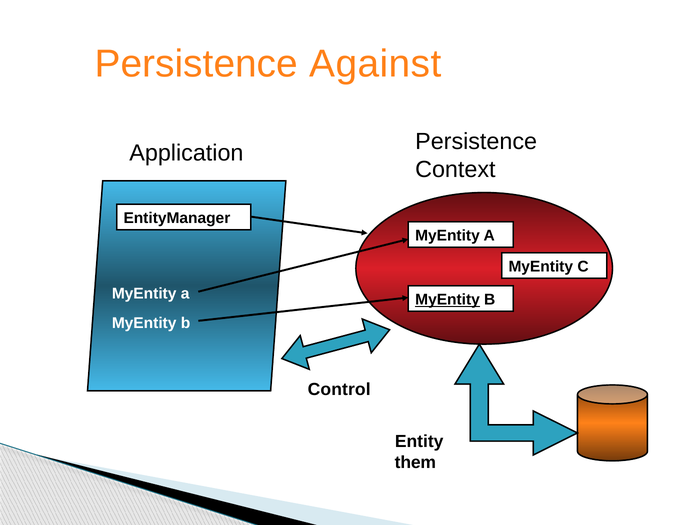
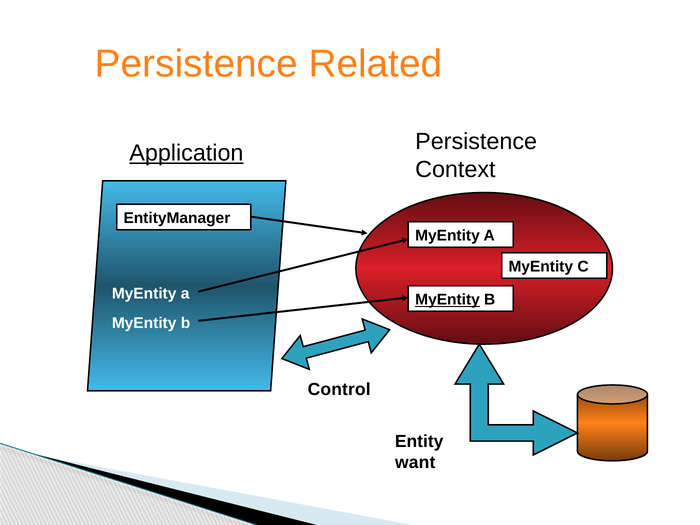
Against: Against -> Related (376, 64)
Application underline: none -> present (186, 153)
them: them -> want (415, 462)
